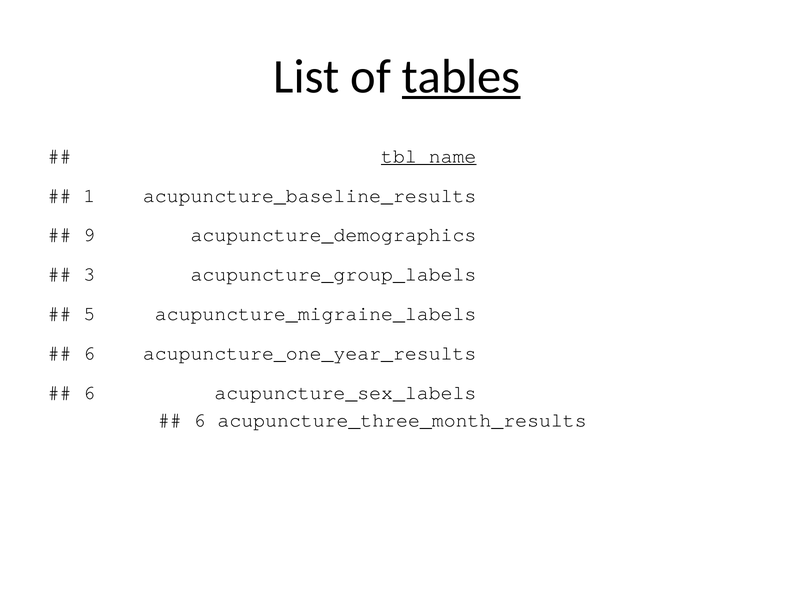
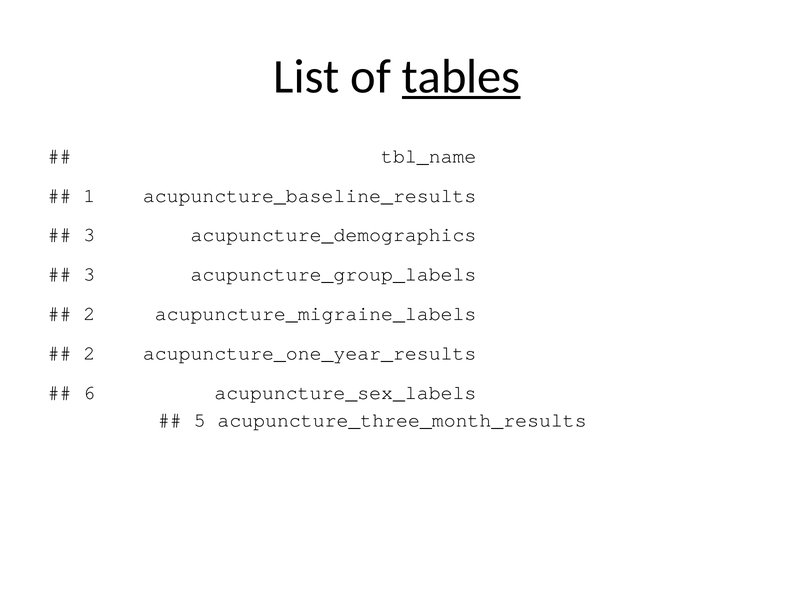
tbl_name underline: present -> none (429, 156)
9: 9 -> 3 (89, 235)
5: 5 -> 2 (89, 314)
6: 6 -> 2 (89, 353)
6: 6 -> 5 (200, 421)
